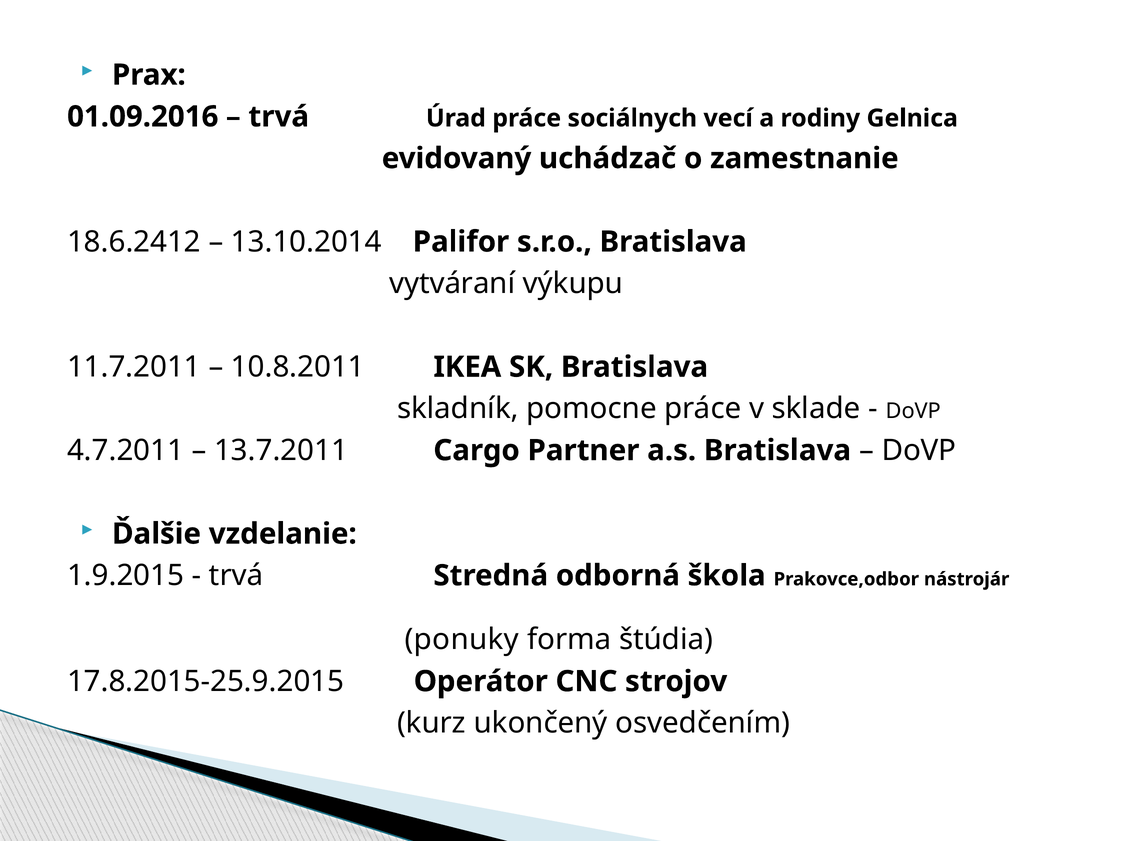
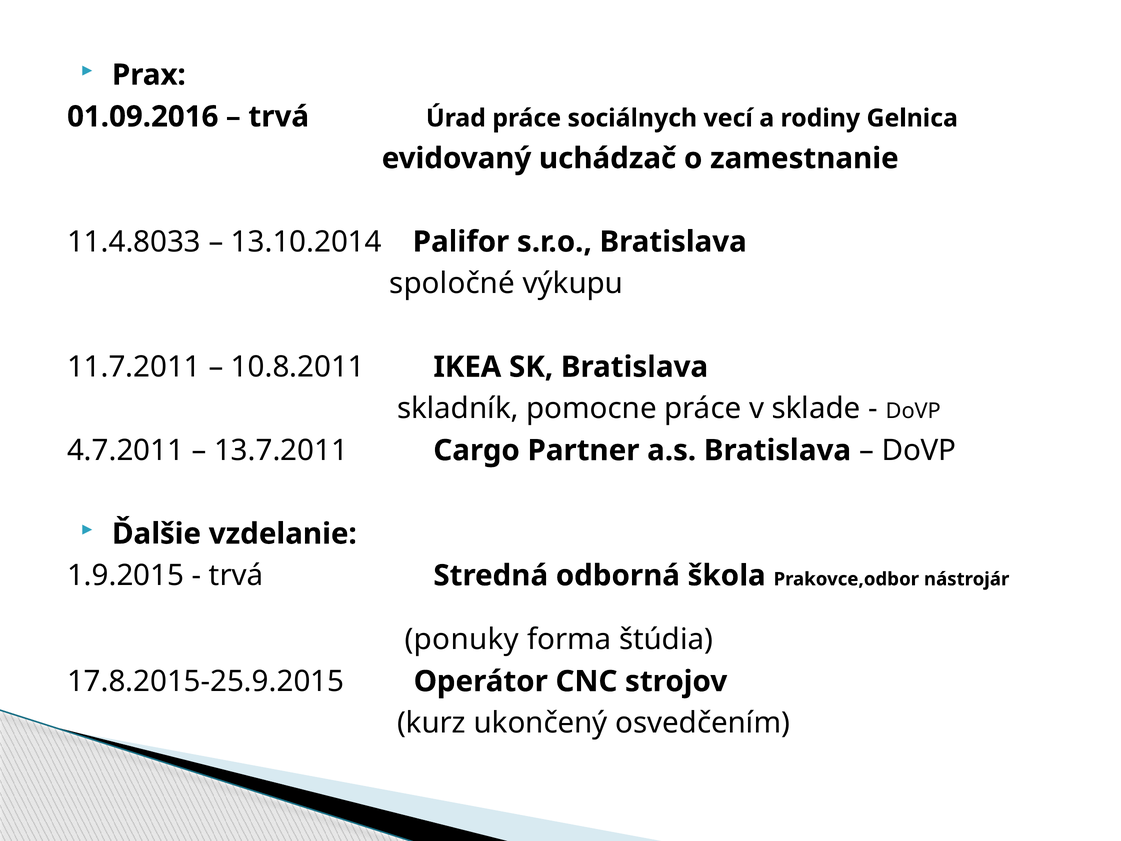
18.6.2412: 18.6.2412 -> 11.4.8033 (134, 242)
vytváraní: vytváraní -> spoločné (452, 283)
